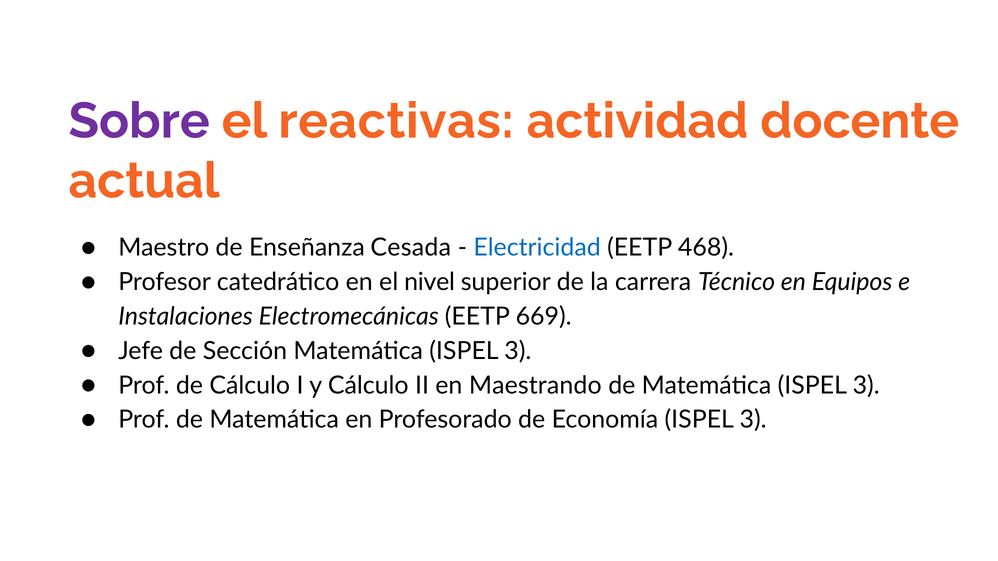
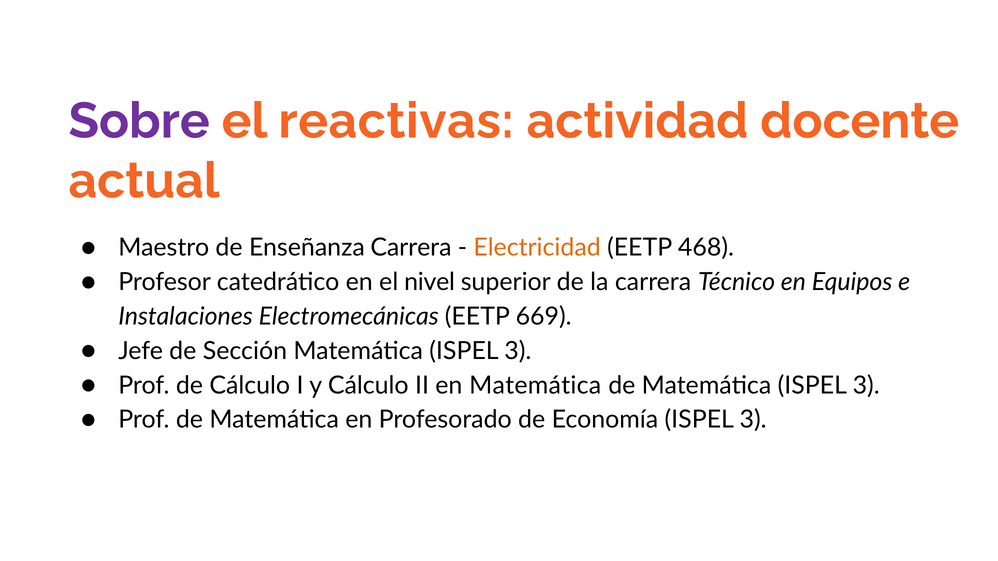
Enseñanza Cesada: Cesada -> Carrera (411, 248)
Electricidad colour: blue -> orange (537, 248)
en Maestrando: Maestrando -> Matemática (535, 386)
